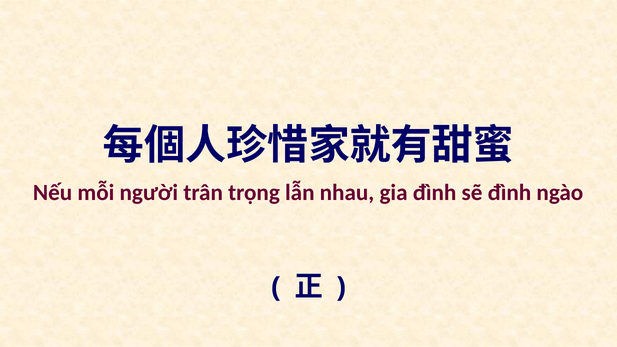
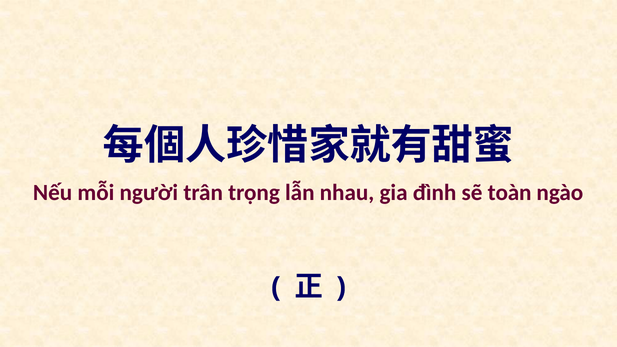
sẽ đình: đình -> toàn (510, 193)
